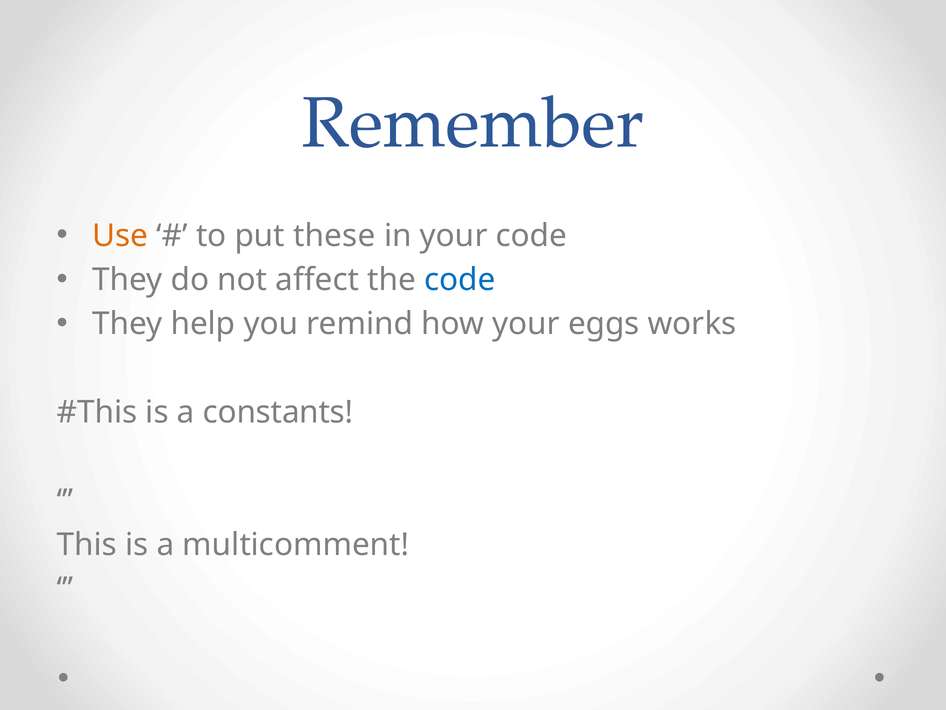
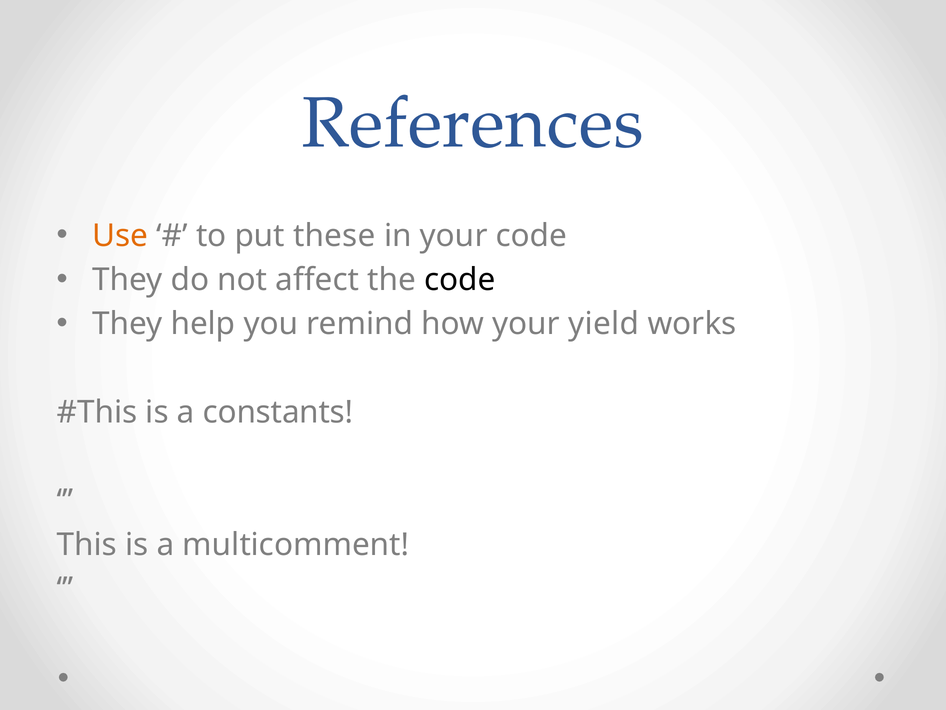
Remember: Remember -> References (473, 123)
code colour: blue -> black (460, 280)
eggs: eggs -> yield (604, 324)
